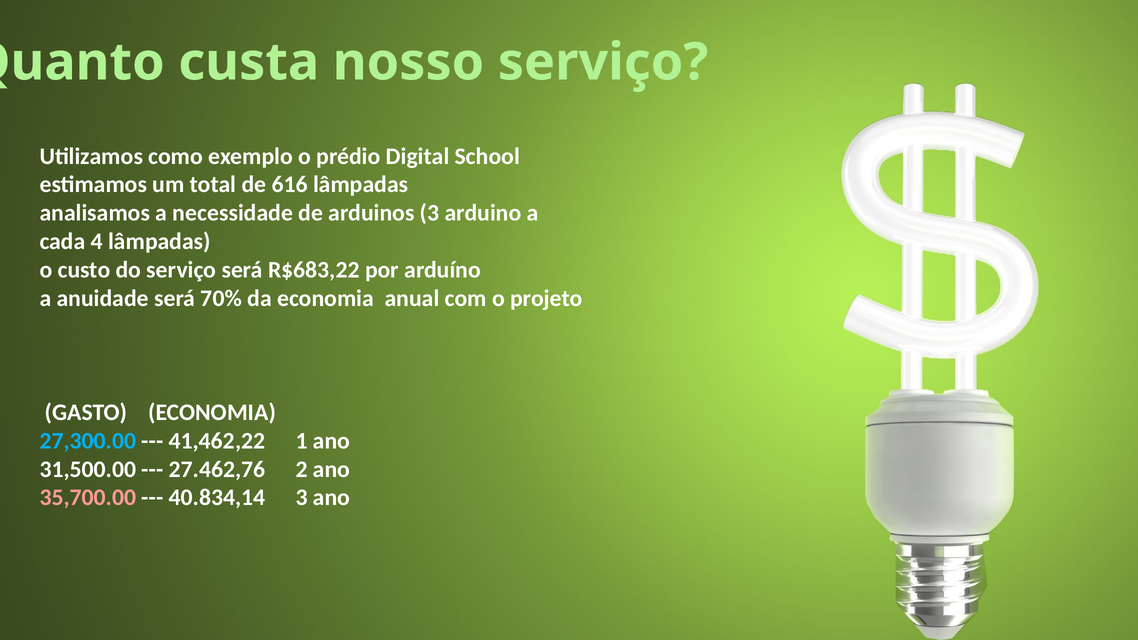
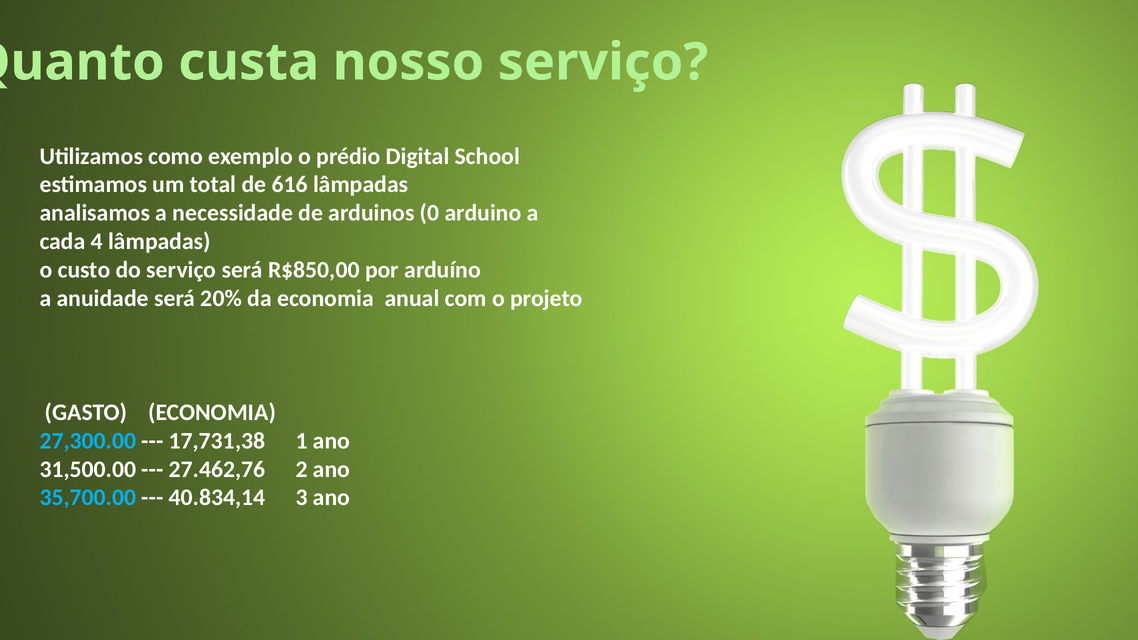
arduinos 3: 3 -> 0 (430, 213)
R$683,22: R$683,22 -> R$850,00 (314, 270)
70%: 70% -> 20% (221, 299)
41,462,22: 41,462,22 -> 17,731,38 (217, 441)
35,700.00 colour: pink -> light blue (88, 498)
